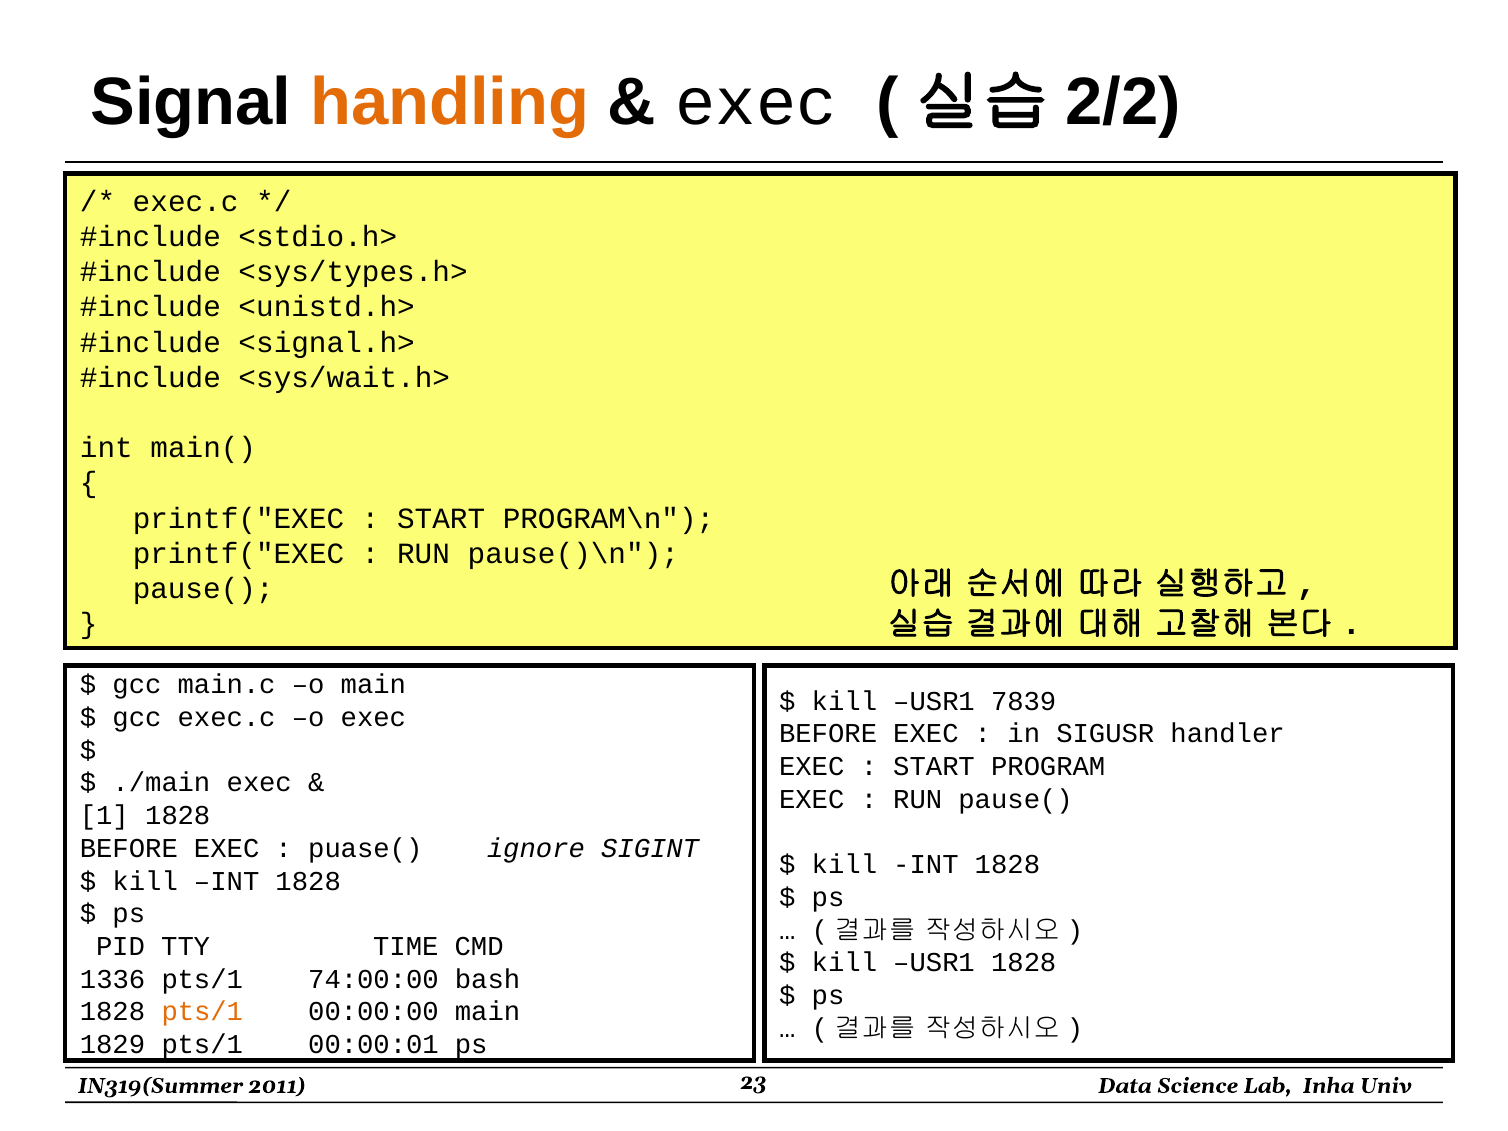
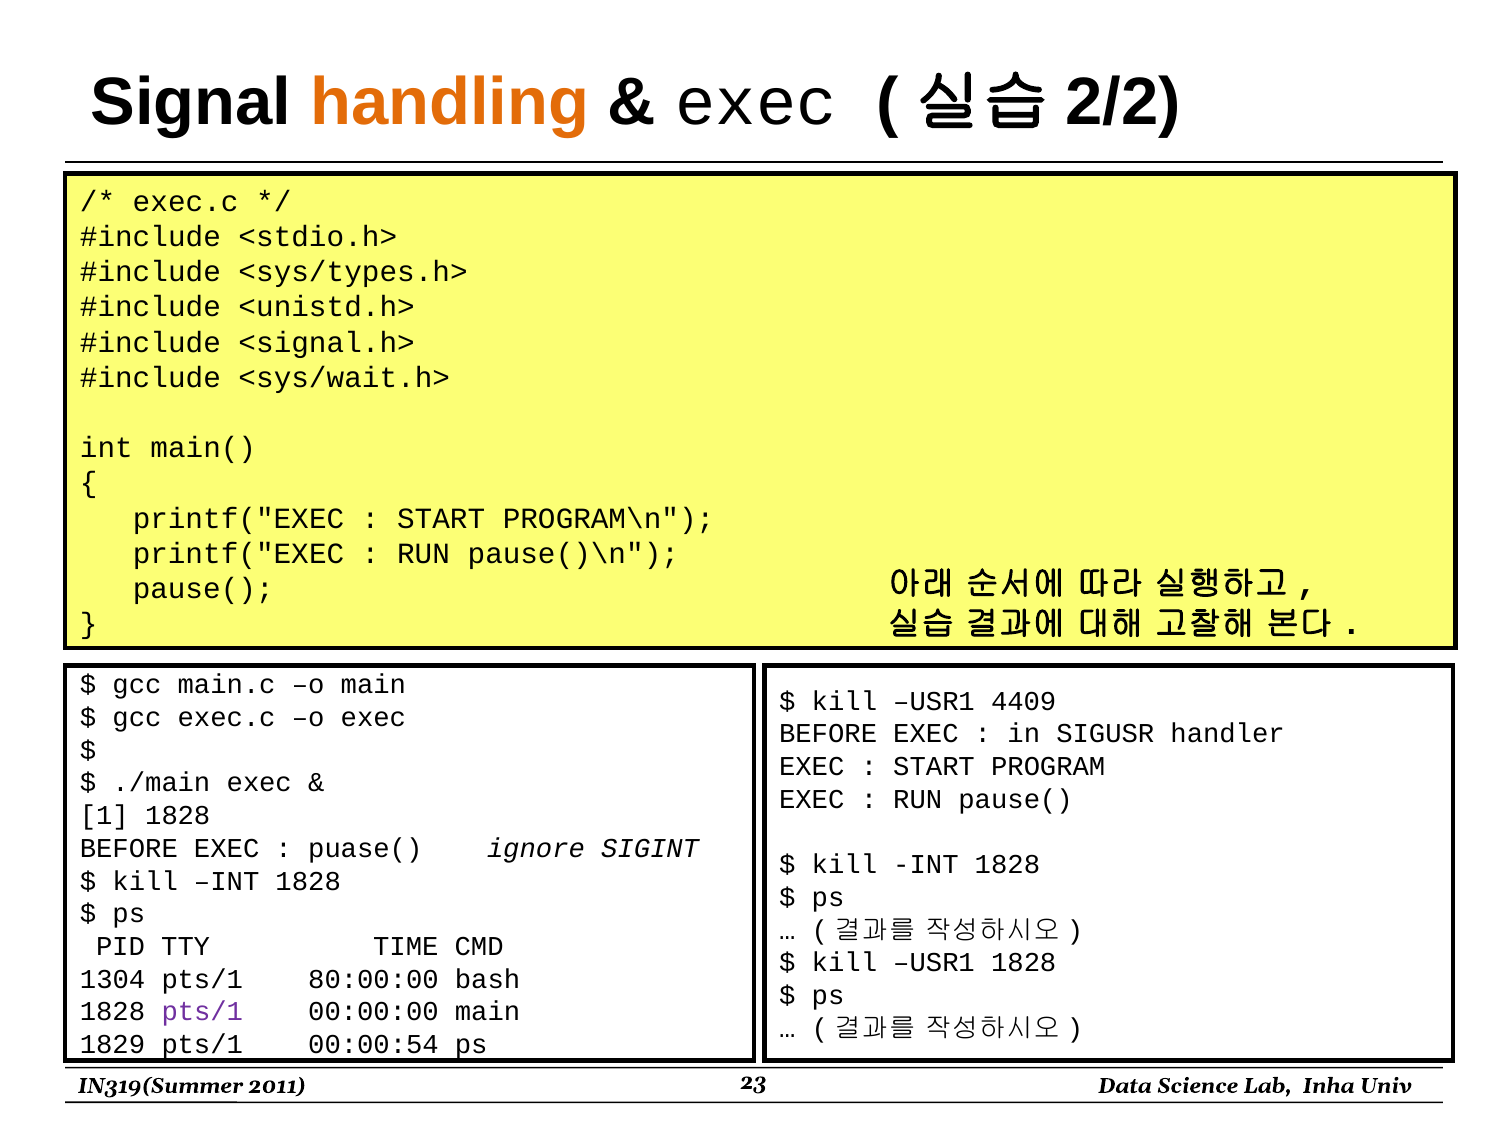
7839: 7839 -> 4409 (1024, 701)
1336: 1336 -> 1304 (113, 979)
74:00:00: 74:00:00 -> 80:00:00 (374, 979)
pts/1 colour: orange -> purple (202, 1012)
00:00:01: 00:00:01 -> 00:00:54 (374, 1045)
